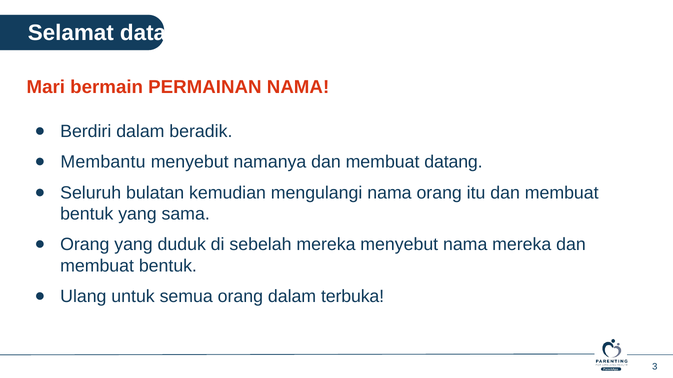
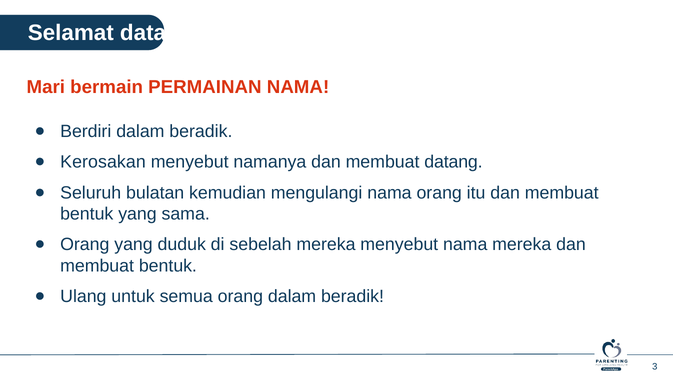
Membantu: Membantu -> Kerosakan (103, 162)
orang dalam terbuka: terbuka -> beradik (353, 297)
